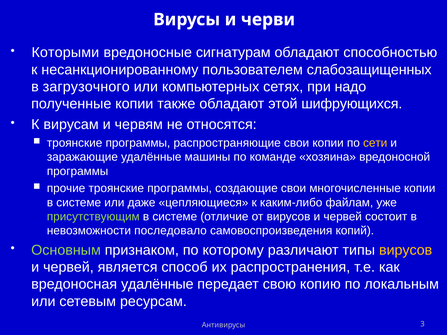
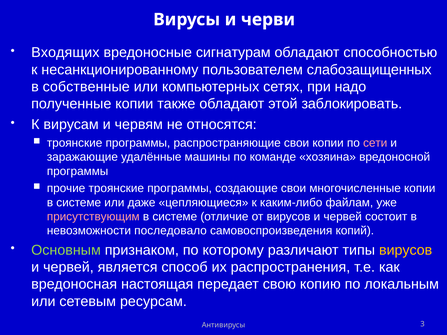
Которыми: Которыми -> Входящих (65, 53)
загрузочного: загрузочного -> собственные (86, 87)
шифрующихся: шифрующихся -> заблокировать (352, 104)
сети colour: yellow -> pink (375, 143)
присутствующим colour: light green -> pink (93, 217)
вредоносная удалённые: удалённые -> настоящая (157, 284)
